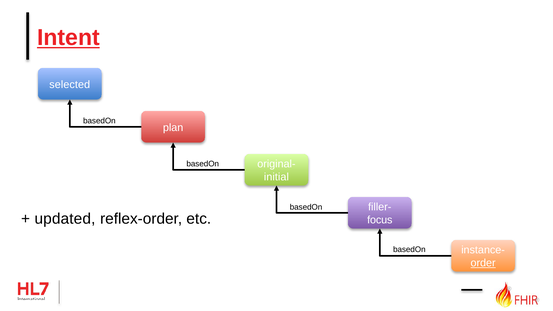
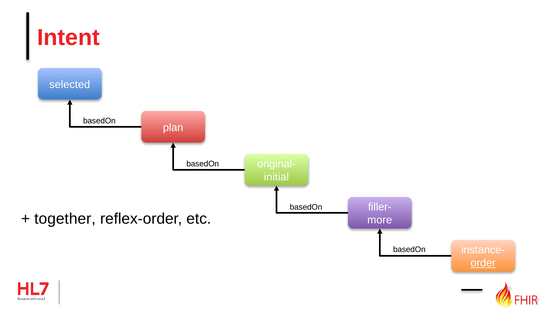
Intent underline: present -> none (68, 38)
updated: updated -> together (65, 219)
focus: focus -> more (380, 220)
